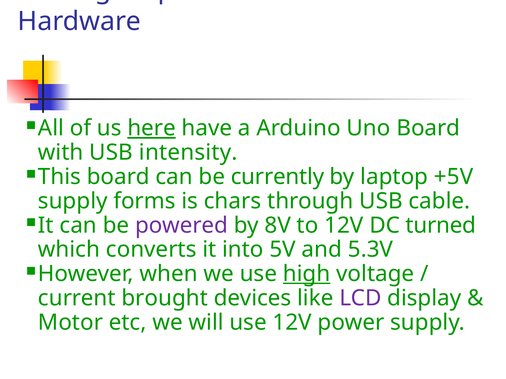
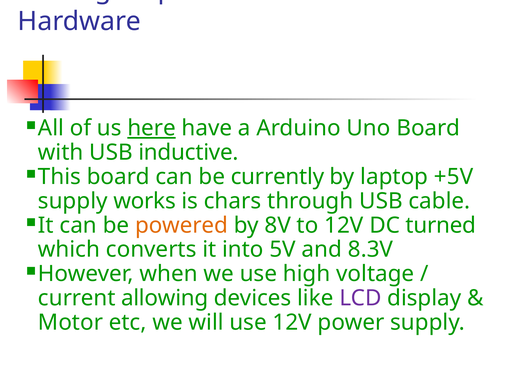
intensity: intensity -> inductive (189, 153)
forms: forms -> works (145, 201)
powered colour: purple -> orange (182, 226)
5.3V: 5.3V -> 8.3V (370, 250)
high underline: present -> none (307, 274)
brought: brought -> allowing (165, 298)
